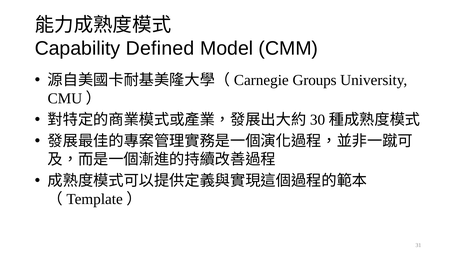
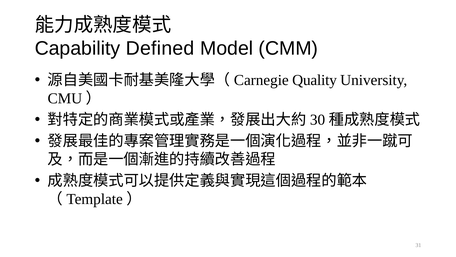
Groups: Groups -> Quality (315, 80)
